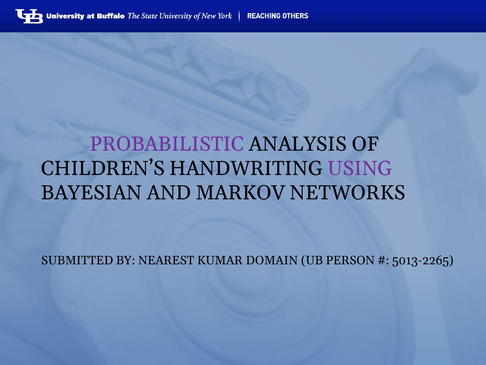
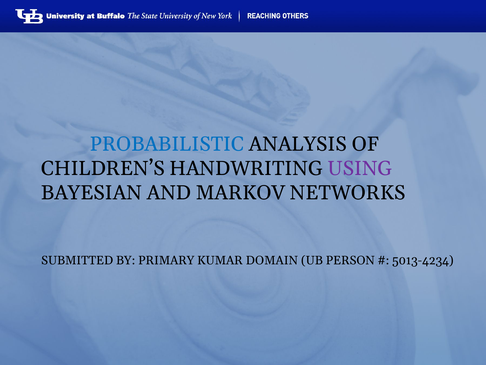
PROBABILISTIC colour: purple -> blue (167, 144)
NEAREST: NEAREST -> PRIMARY (166, 260)
5013-2265: 5013-2265 -> 5013-4234 (423, 260)
